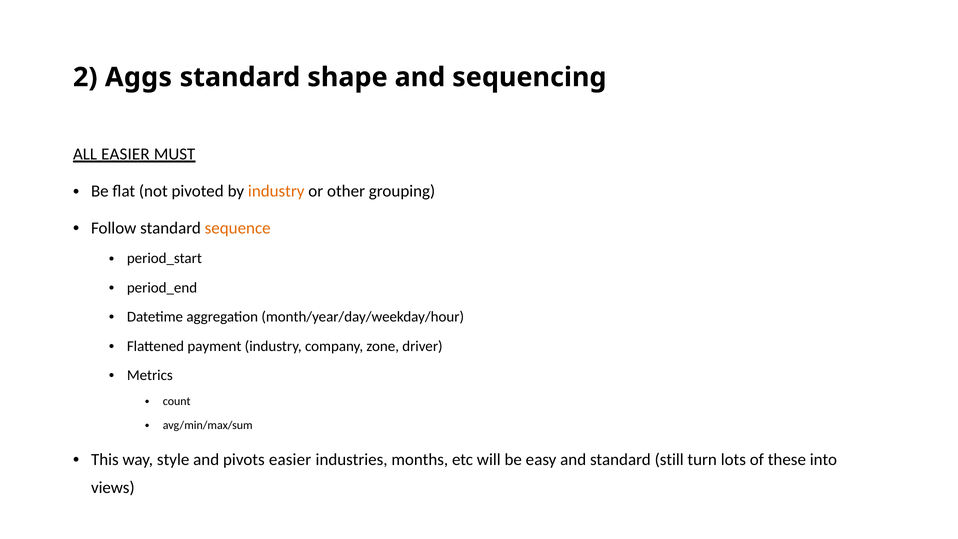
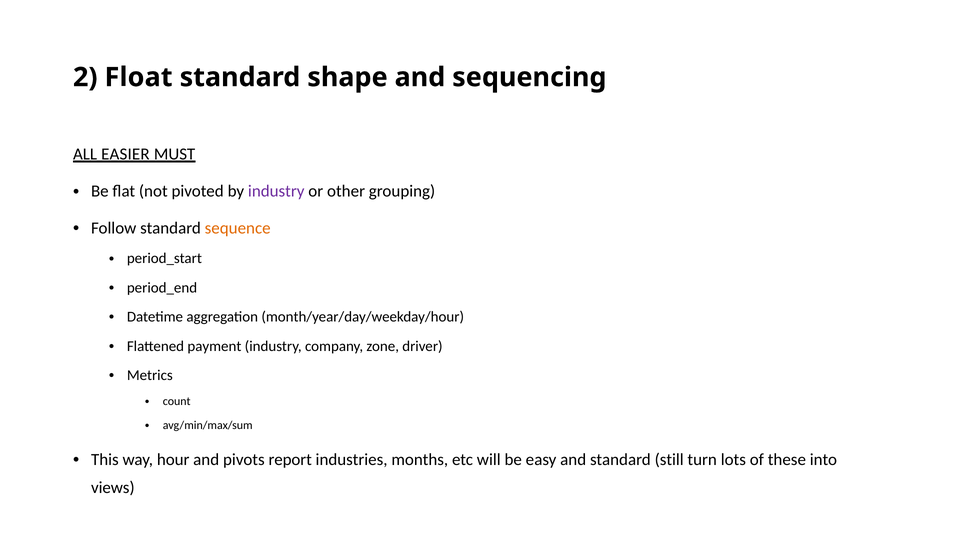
Aggs: Aggs -> Float (139, 77)
industry colour: orange -> purple (276, 191)
style: style -> hour (173, 459)
pivots easier: easier -> report (290, 459)
